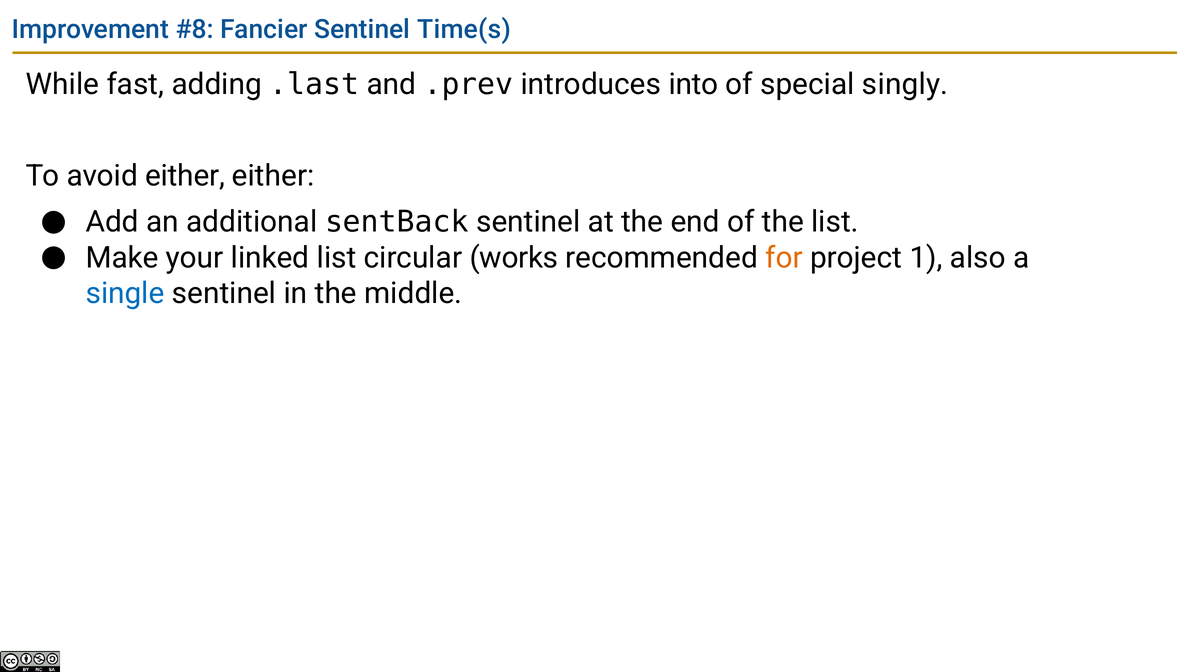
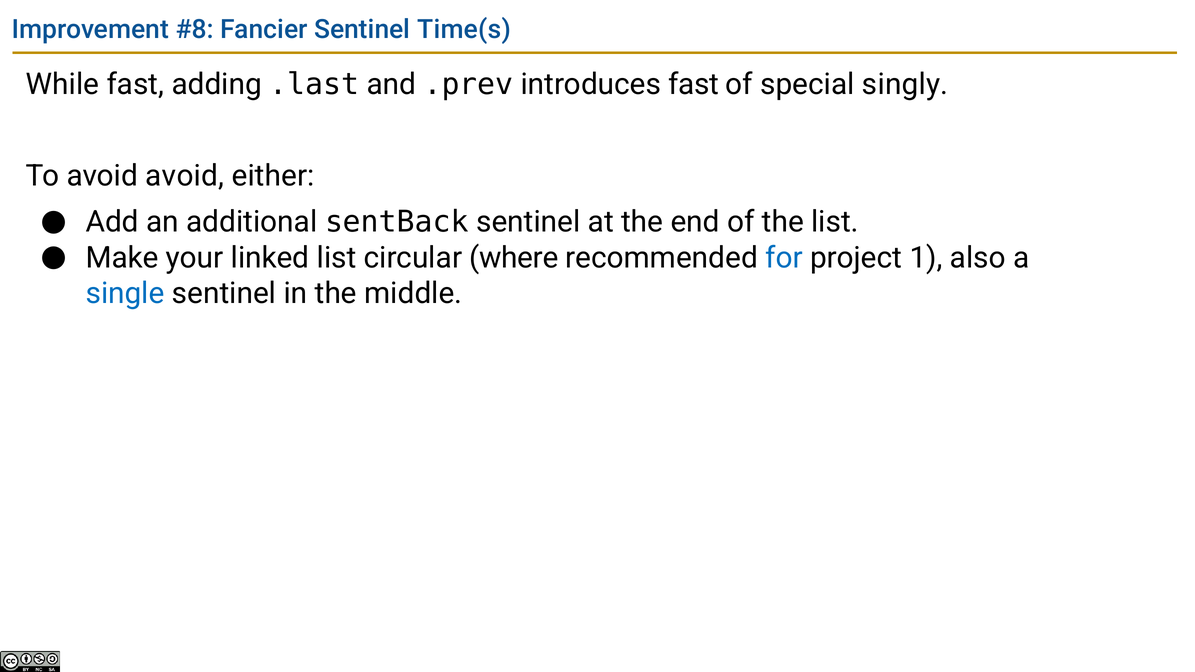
introduces into: into -> fast (693, 85)
avoid either: either -> avoid (185, 176)
works: works -> where (514, 258)
for colour: orange -> blue (784, 258)
